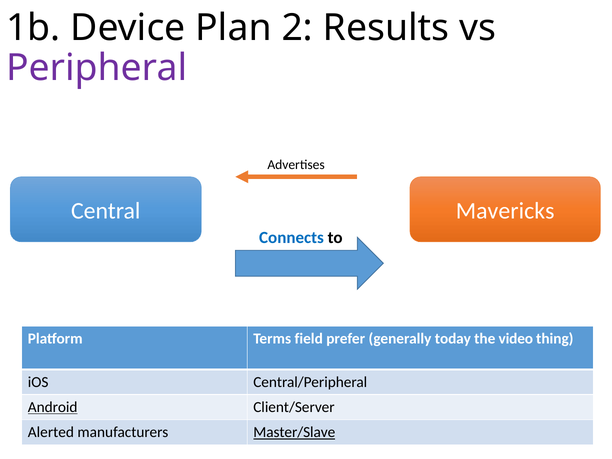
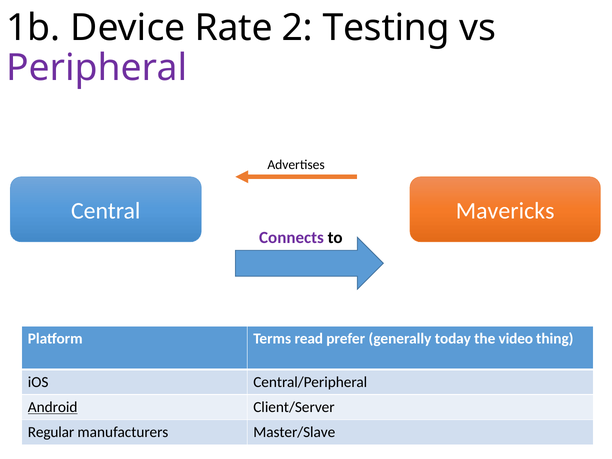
Plan: Plan -> Rate (234, 28)
Results: Results -> Testing (386, 28)
Connects colour: blue -> purple (292, 238)
field: field -> read (309, 339)
Alerted: Alerted -> Regular (51, 432)
Master/Slave underline: present -> none (294, 432)
